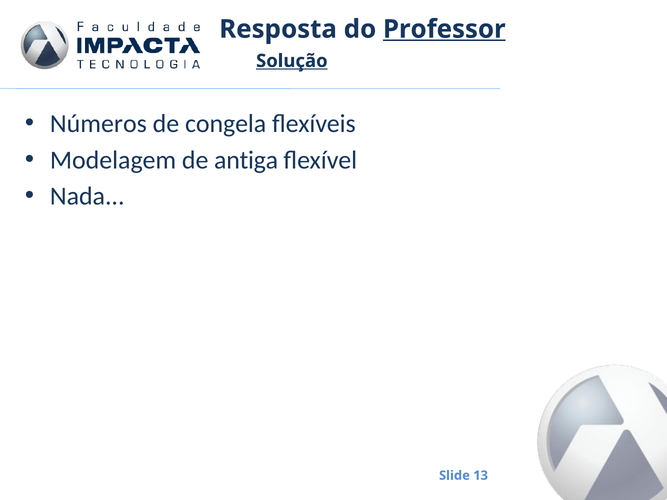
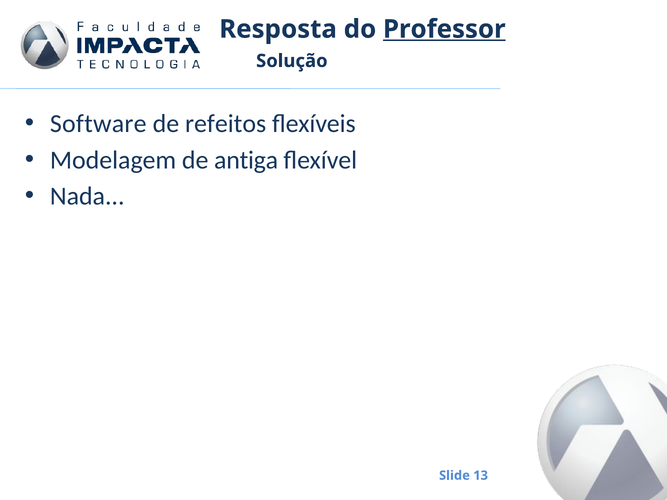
Solução underline: present -> none (292, 61)
Números: Números -> Software (98, 124)
congela: congela -> refeitos (226, 124)
